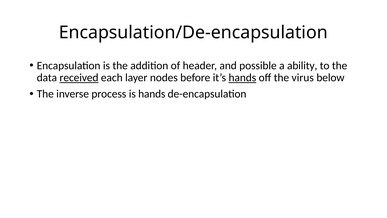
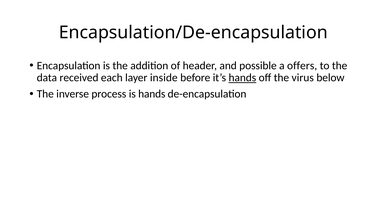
ability: ability -> offers (302, 65)
received underline: present -> none (79, 78)
nodes: nodes -> inside (164, 78)
